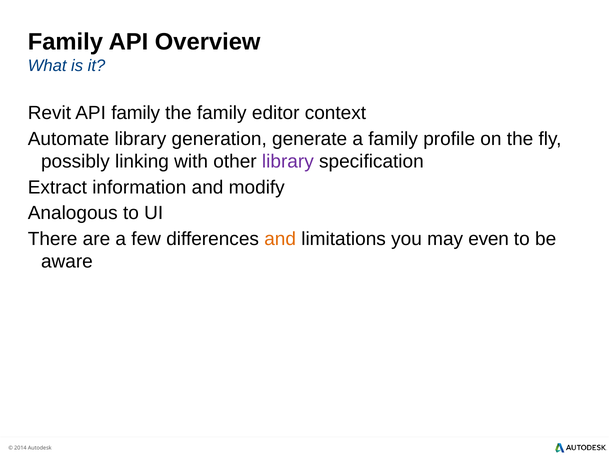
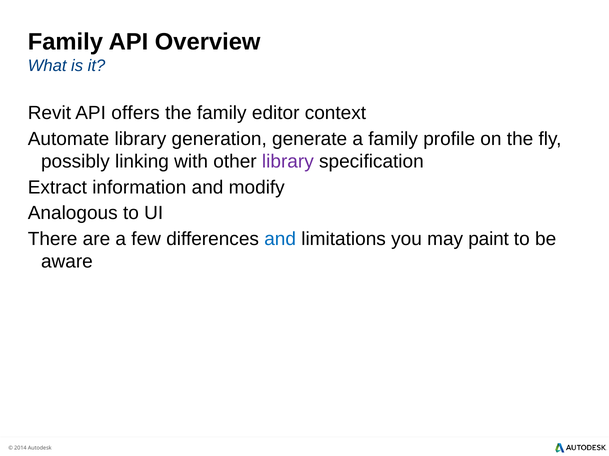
API family: family -> offers (136, 113)
and colour: orange -> blue (280, 239)
even: even -> paint (489, 239)
